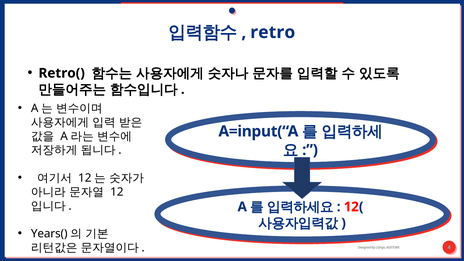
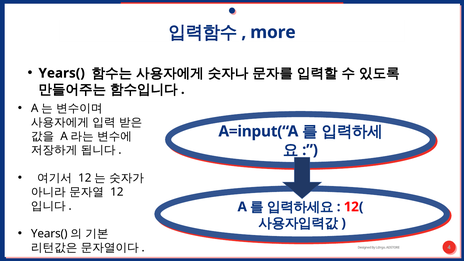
retro: retro -> more (273, 32)
Retro(: Retro( -> Years( (62, 73)
